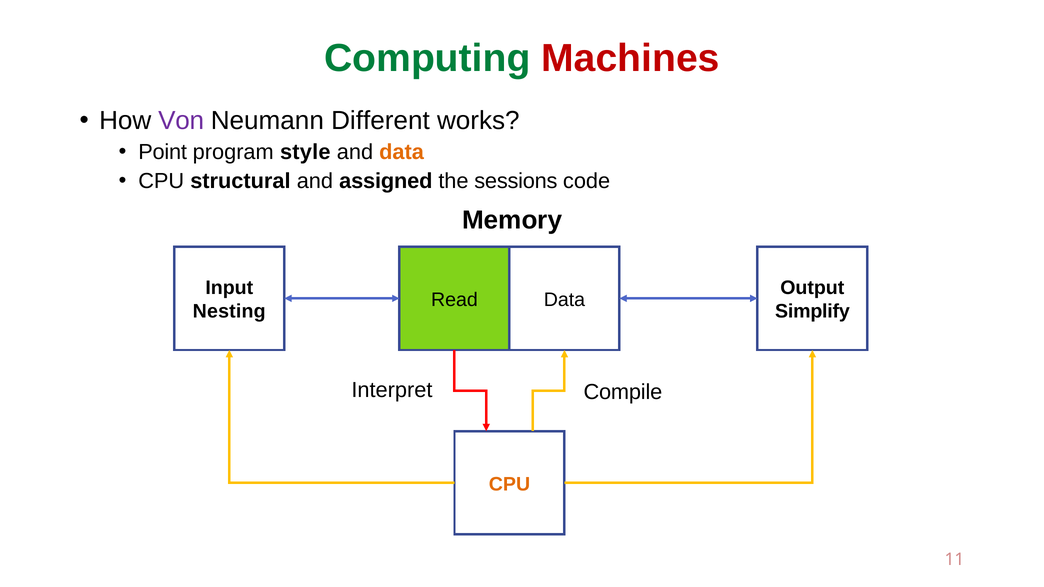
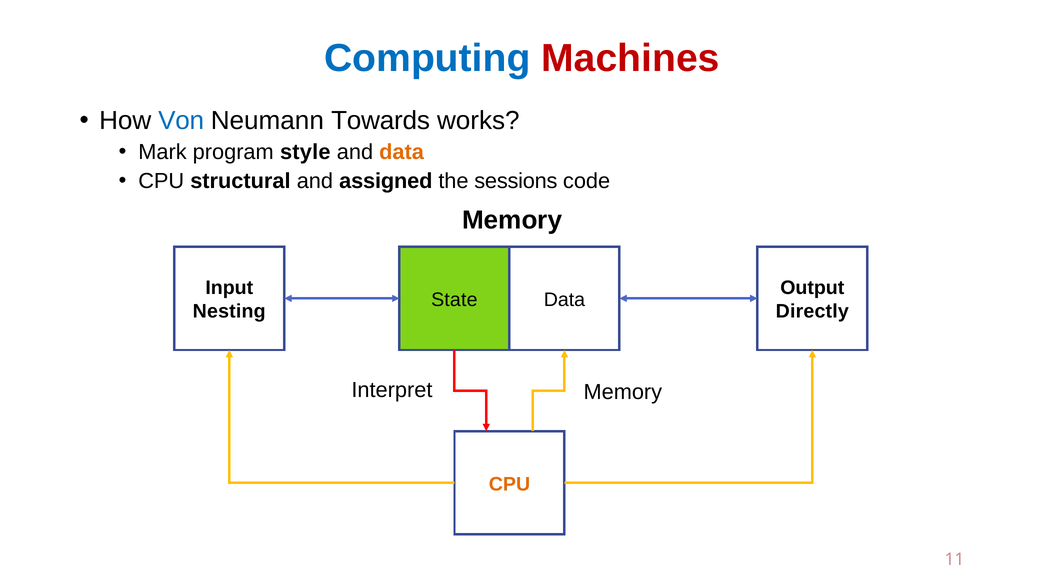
Computing colour: green -> blue (427, 59)
Von colour: purple -> blue (181, 121)
Different: Different -> Towards (381, 121)
Point: Point -> Mark (162, 152)
Read: Read -> State (454, 300)
Simplify: Simplify -> Directly (812, 312)
Interpret Compile: Compile -> Memory (623, 392)
